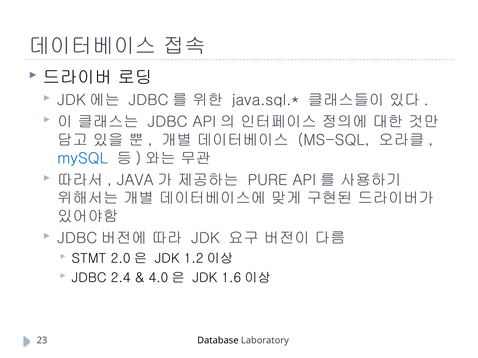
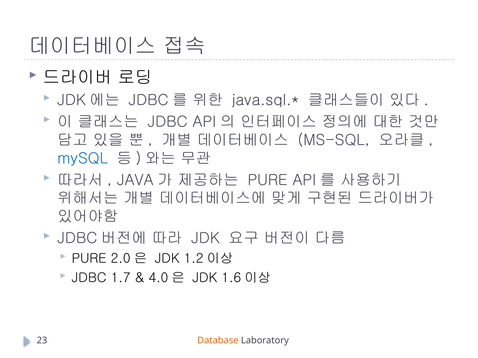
STMT: STMT -> PURE (89, 259)
2.4: 2.4 -> 1.7 (121, 278)
Database colour: black -> orange (218, 341)
